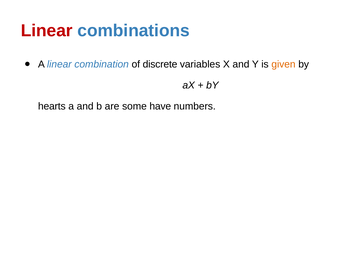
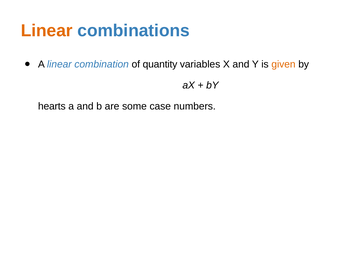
Linear colour: red -> orange (47, 31)
discrete: discrete -> quantity (160, 64)
have: have -> case (160, 106)
